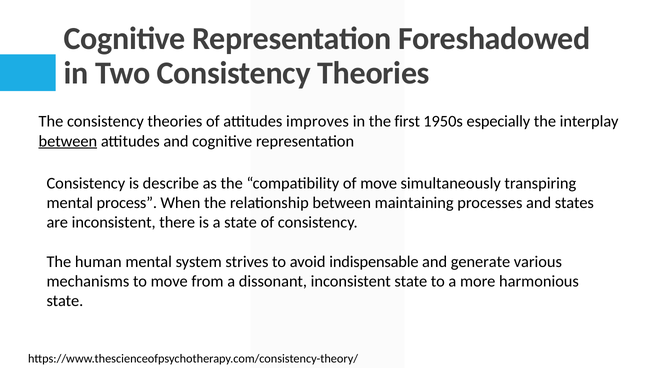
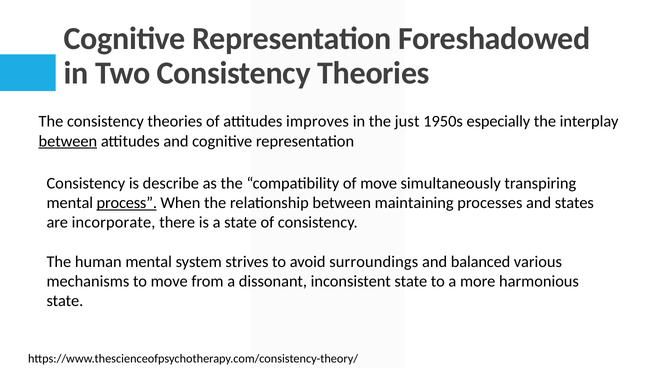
first: first -> just (407, 122)
process underline: none -> present (127, 203)
are inconsistent: inconsistent -> incorporate (114, 223)
indispensable: indispensable -> surroundings (374, 262)
generate: generate -> balanced (481, 262)
